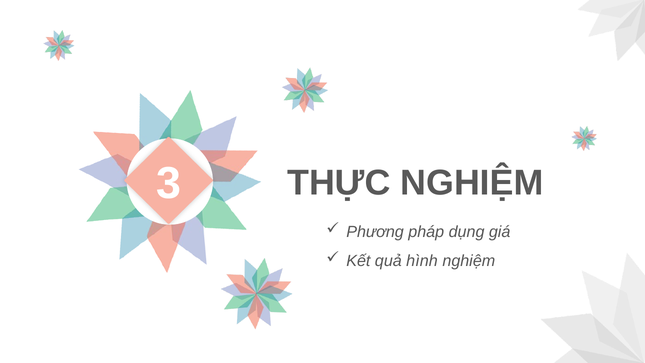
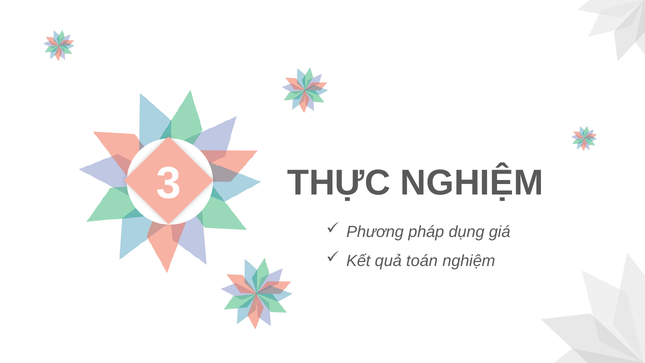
hình: hình -> toán (422, 261)
